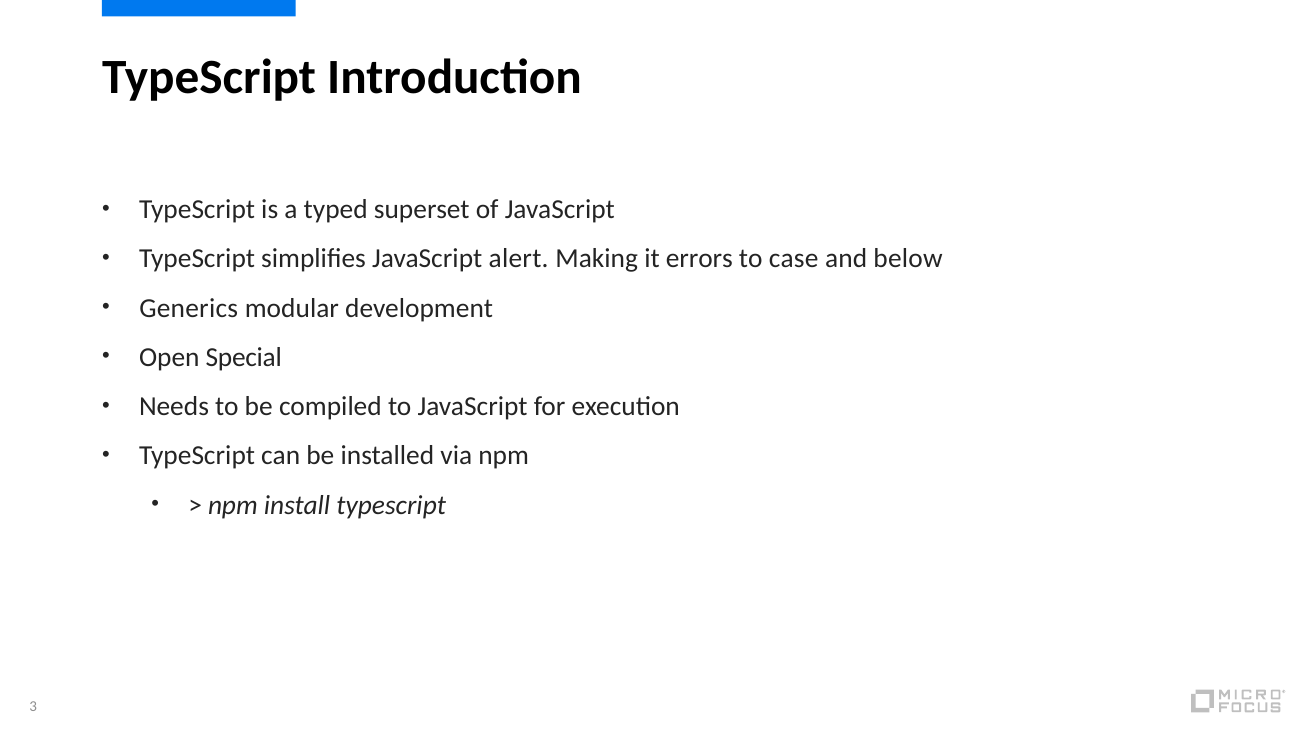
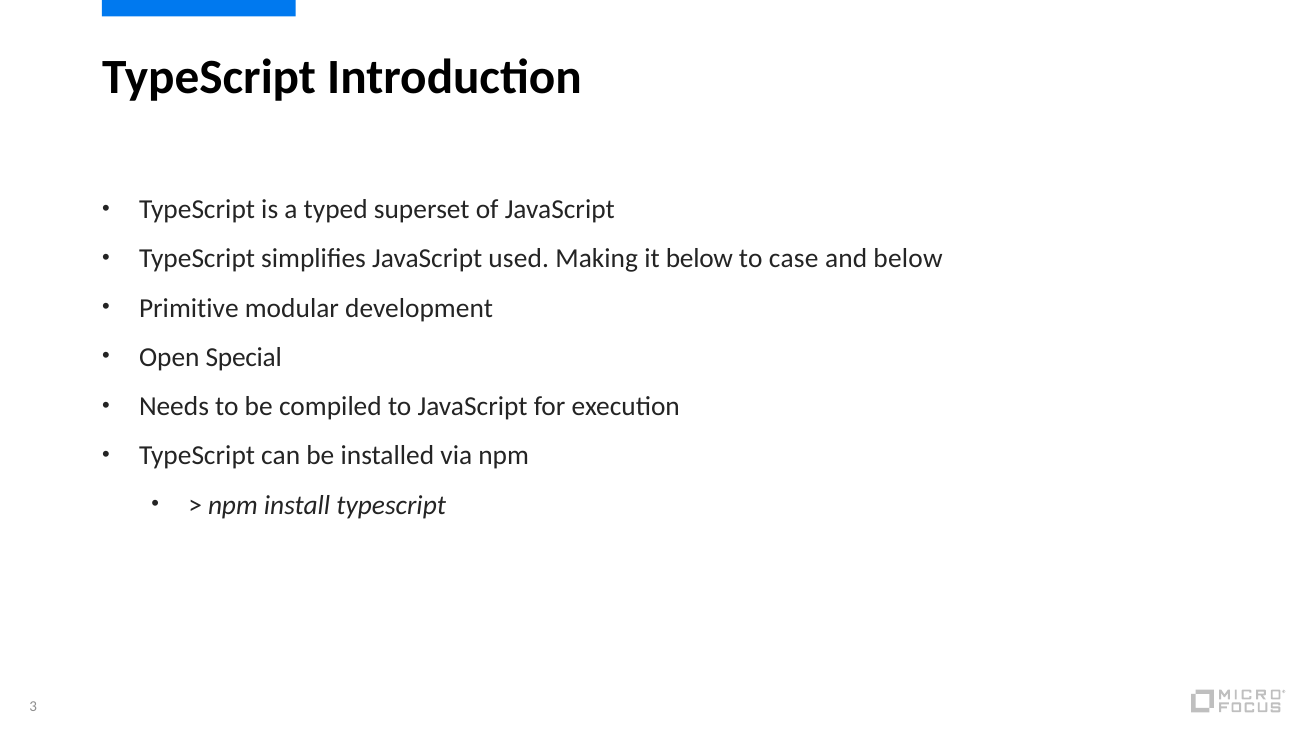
alert: alert -> used (519, 259)
it errors: errors -> below (699, 259)
Generics: Generics -> Primitive (189, 308)
